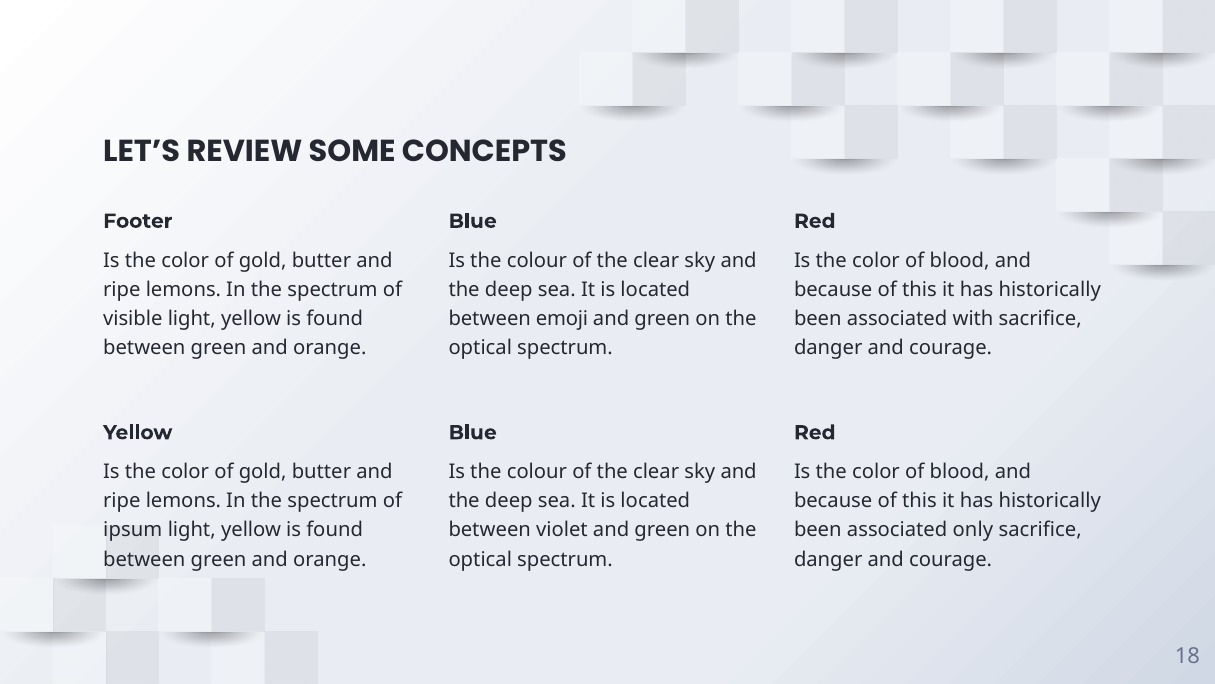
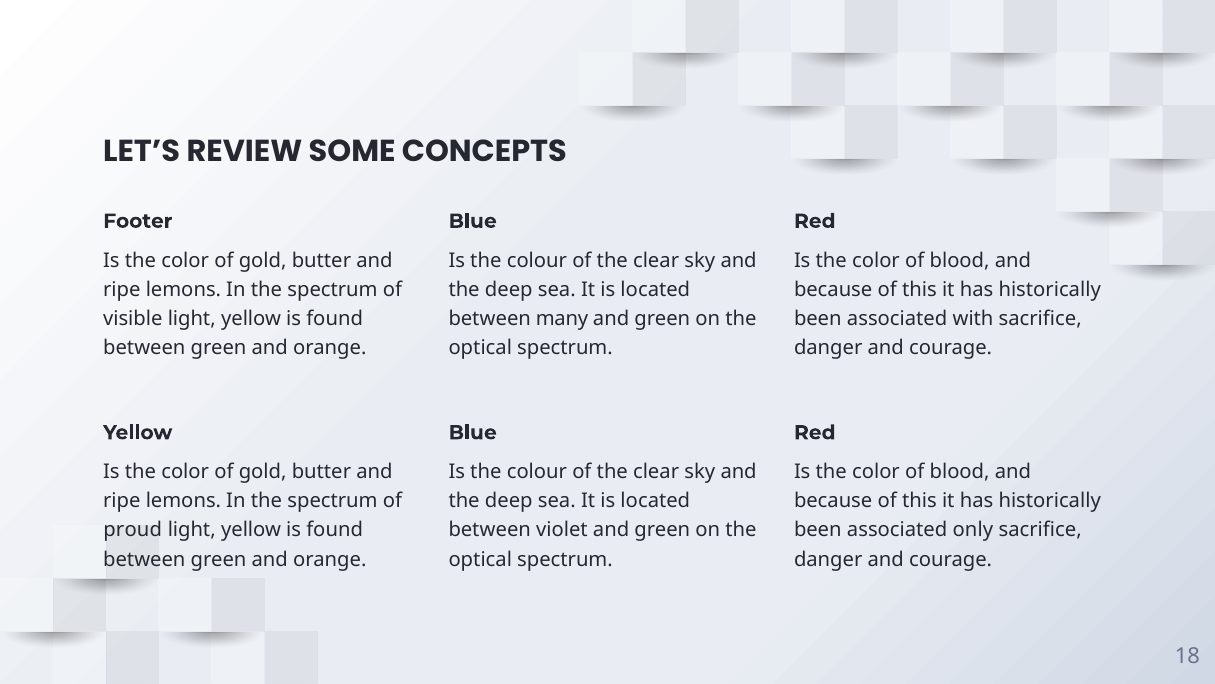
emoji: emoji -> many (562, 318)
ipsum: ipsum -> proud (133, 530)
